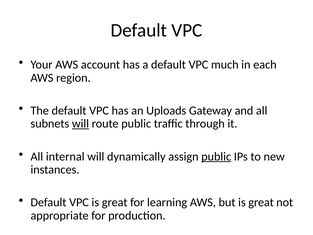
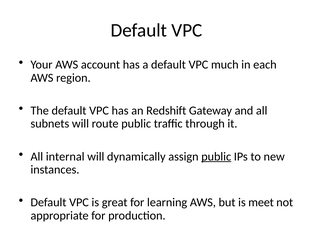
Uploads: Uploads -> Redshift (166, 110)
will underline: present -> none (80, 124)
but is great: great -> meet (261, 202)
